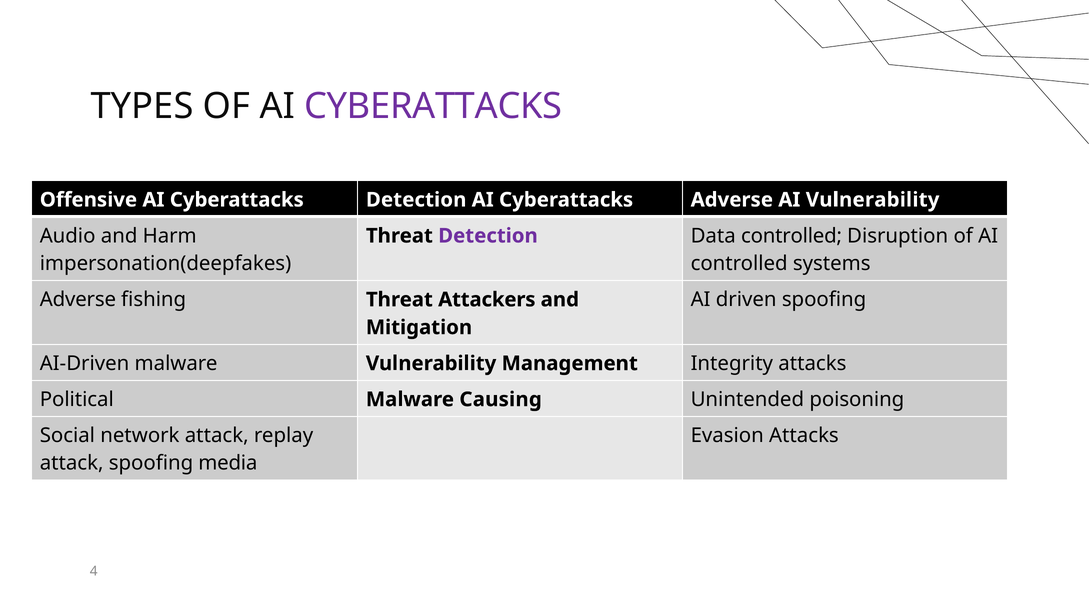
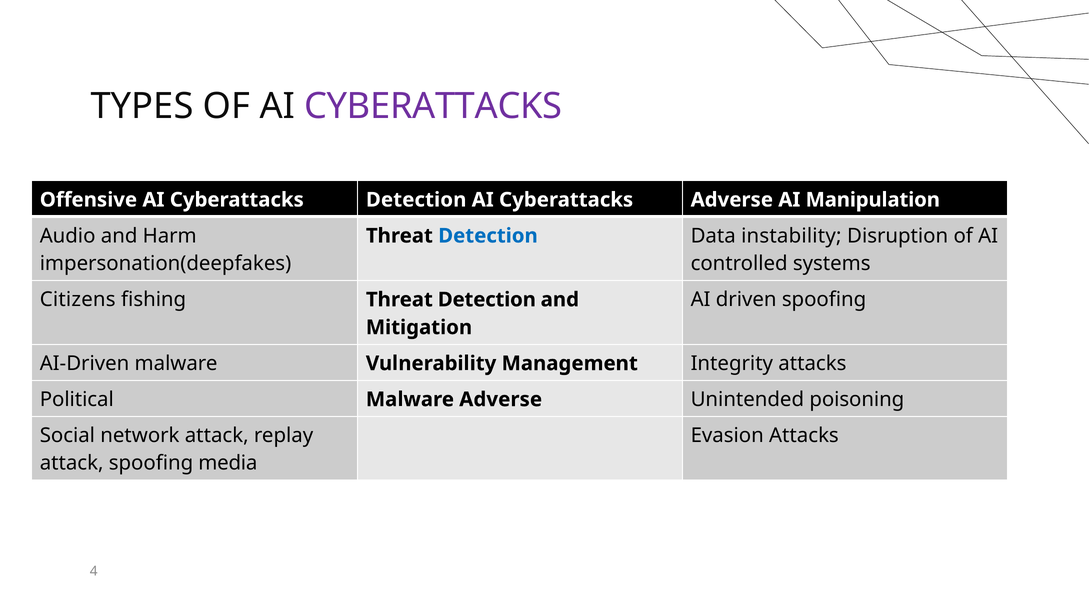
AI Vulnerability: Vulnerability -> Manipulation (873, 200)
Detection colour: purple -> blue (488, 236)
Data controlled: controlled -> instability (791, 236)
Adverse: Adverse -> Citizens (78, 299)
fishing Threat Attackers: Attackers -> Detection (487, 299)
Malware Causing: Causing -> Adverse (501, 399)
